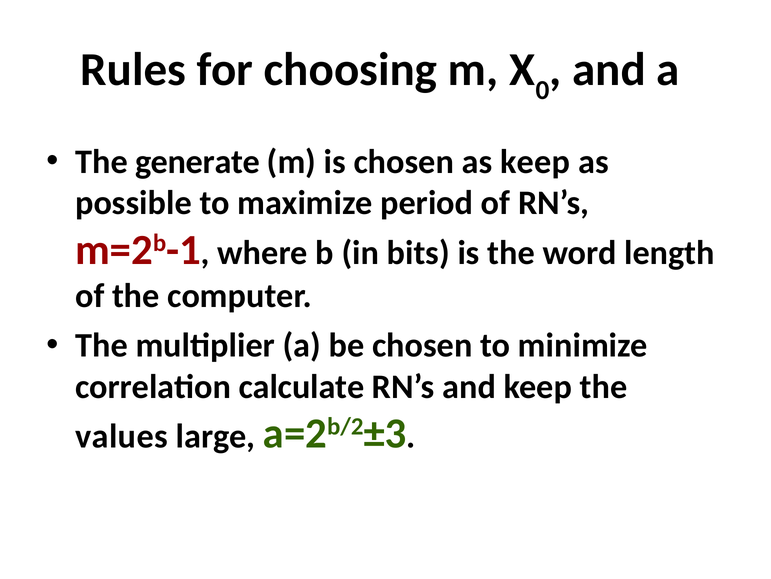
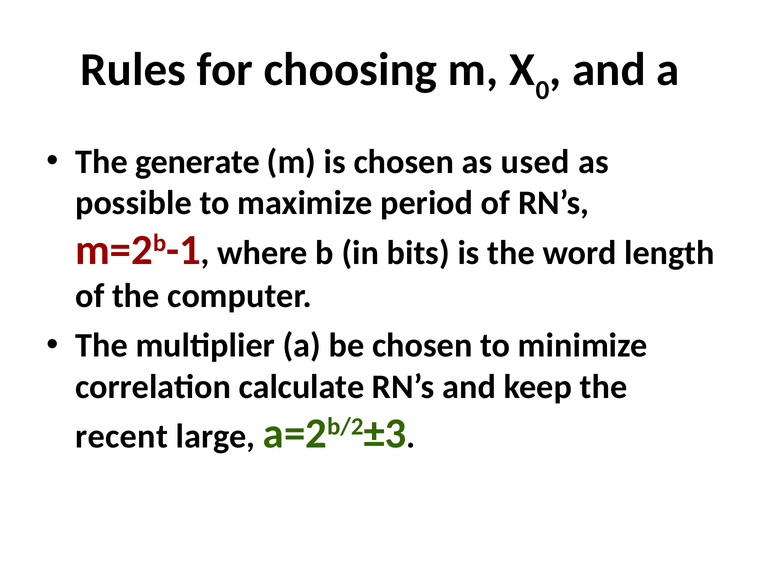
as keep: keep -> used (535, 162)
values: values -> recent (122, 436)
